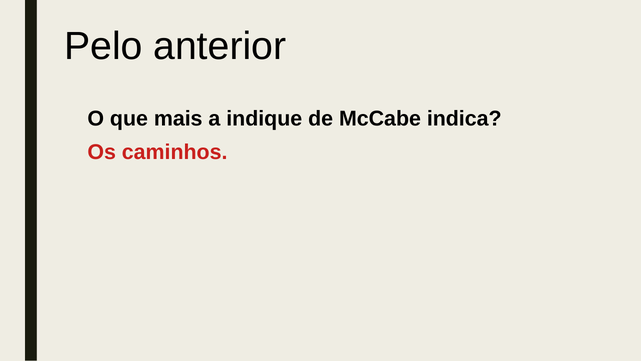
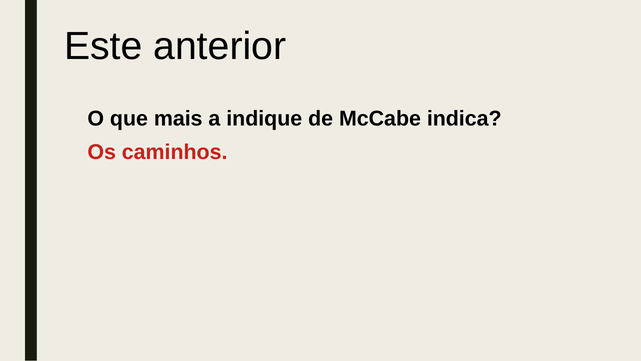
Pelo: Pelo -> Este (103, 46)
